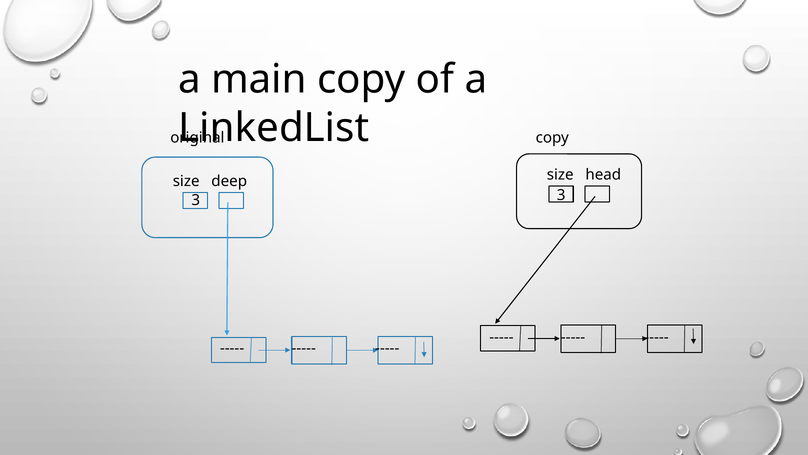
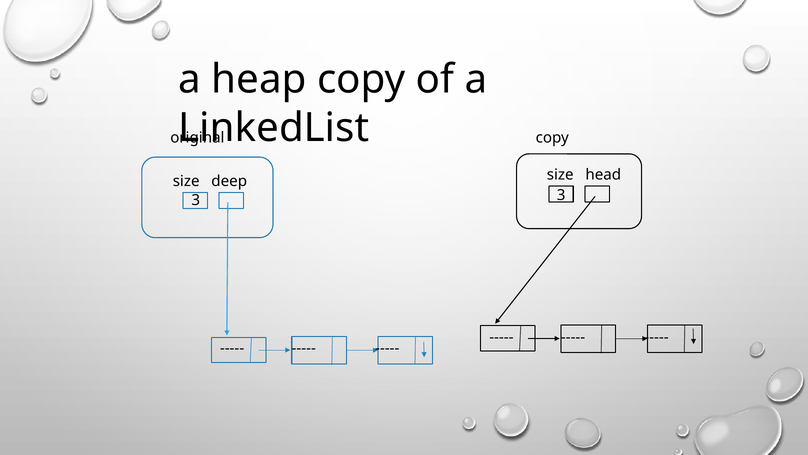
main: main -> heap (259, 79)
